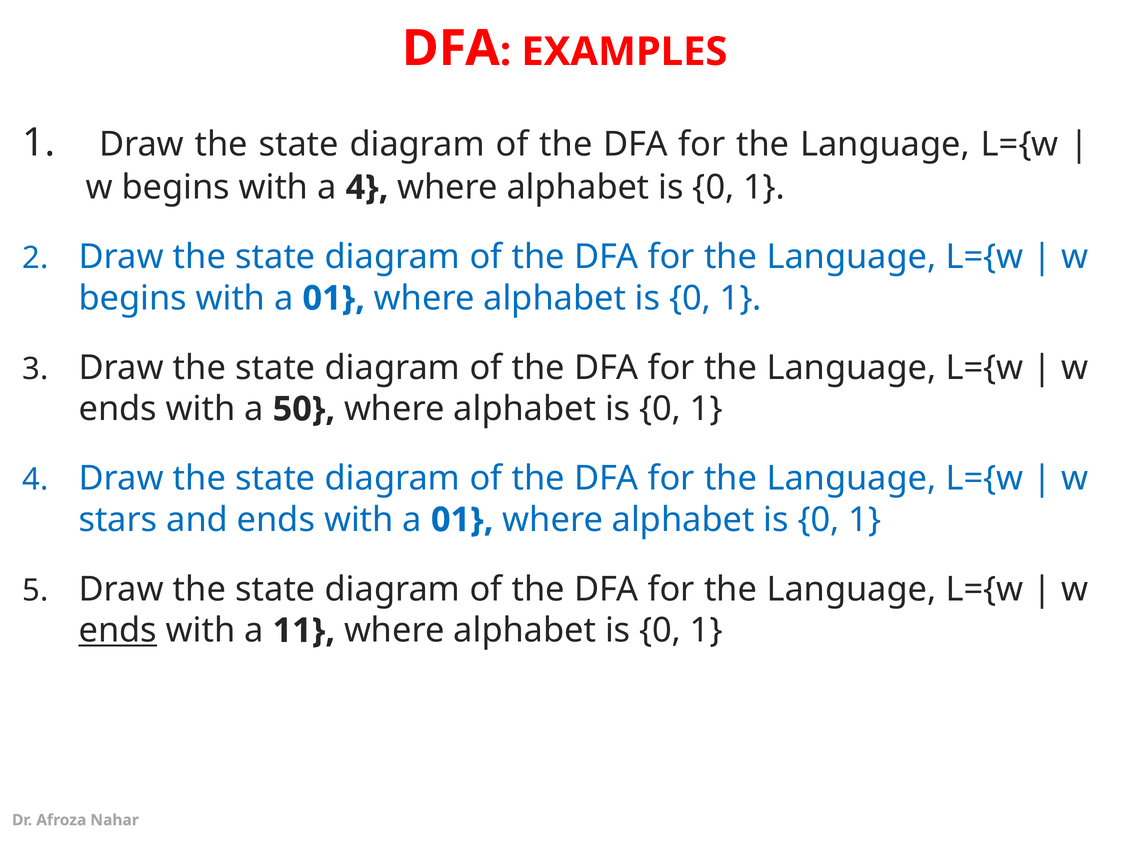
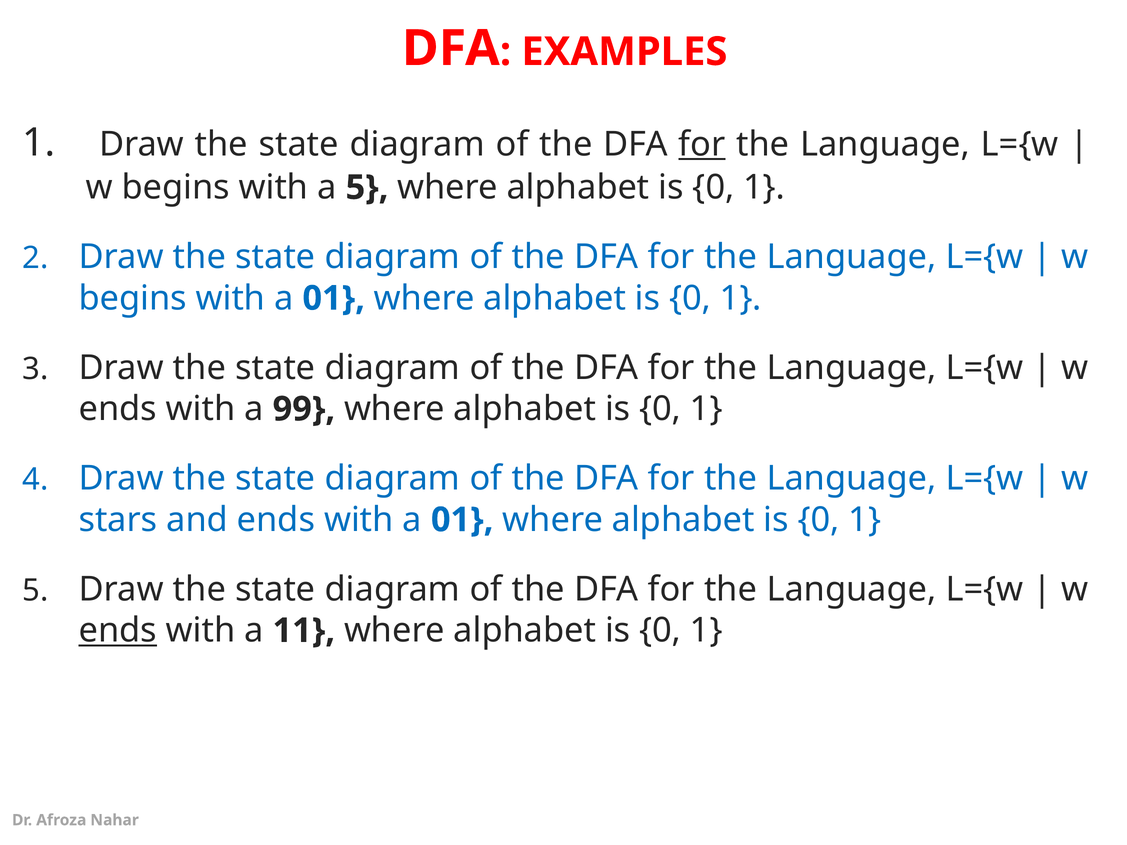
for underline: none -> present (702, 144)
a 4: 4 -> 5 (367, 188)
50: 50 -> 99 (304, 409)
